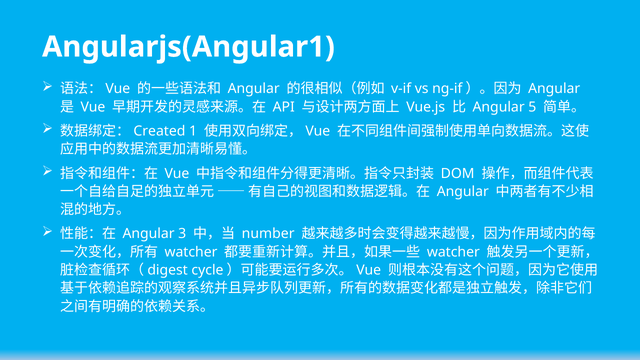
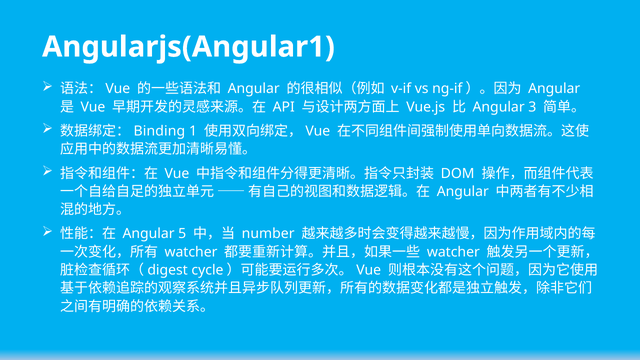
5: 5 -> 3 (532, 107)
Created: Created -> Binding (159, 131)
3: 3 -> 5 (182, 234)
